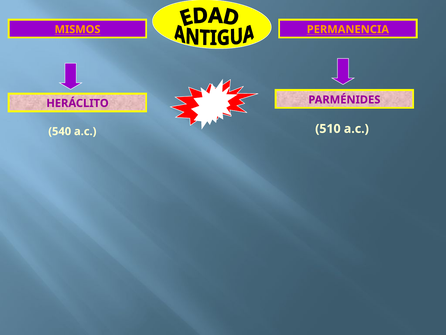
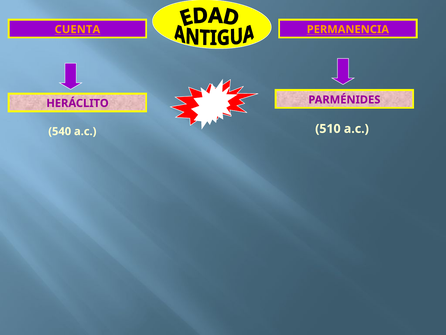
MISMOS: MISMOS -> CUENTA (77, 29)
